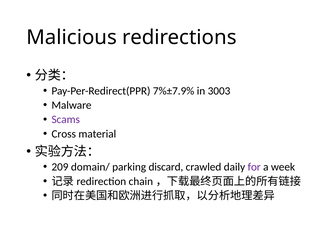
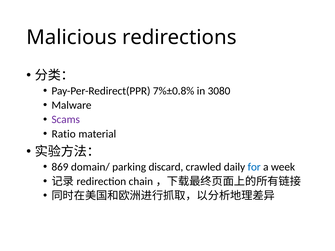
7%±7.9%: 7%±7.9% -> 7%±0.8% (174, 91)
3003: 3003 -> 3080 (219, 91)
Cross: Cross -> Ratio (64, 134)
209: 209 -> 869 (60, 167)
for colour: purple -> blue (254, 167)
